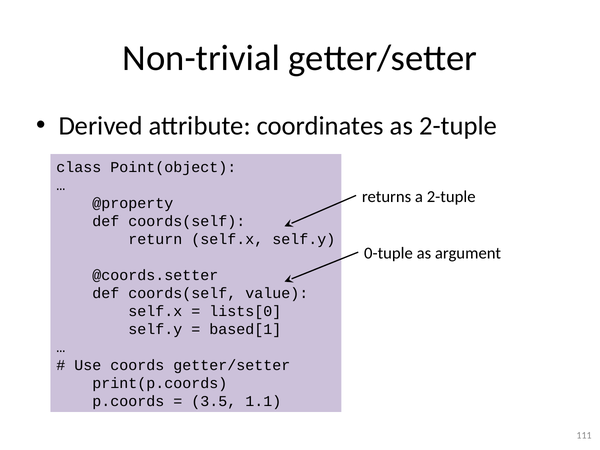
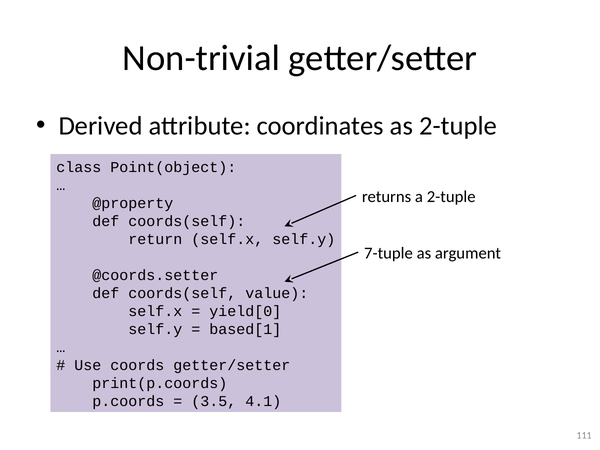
0-tuple: 0-tuple -> 7-tuple (388, 253)
lists[0: lists[0 -> yield[0 (245, 311)
1.1: 1.1 -> 4.1 (263, 401)
